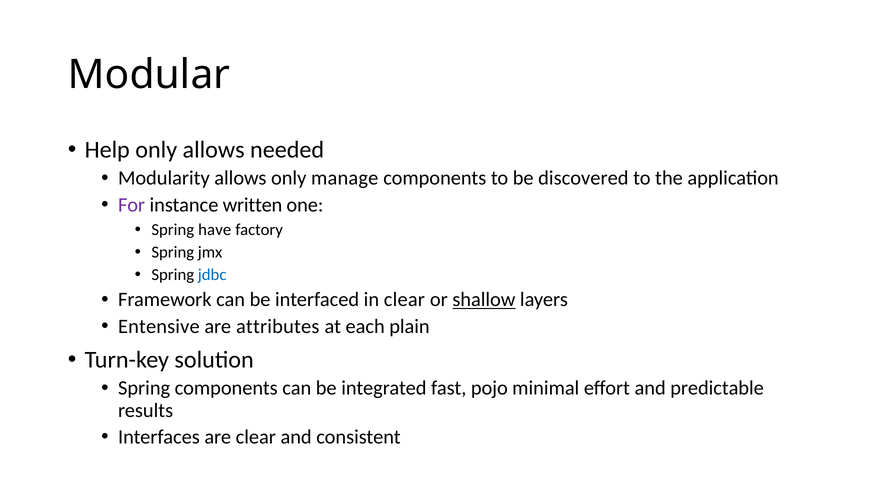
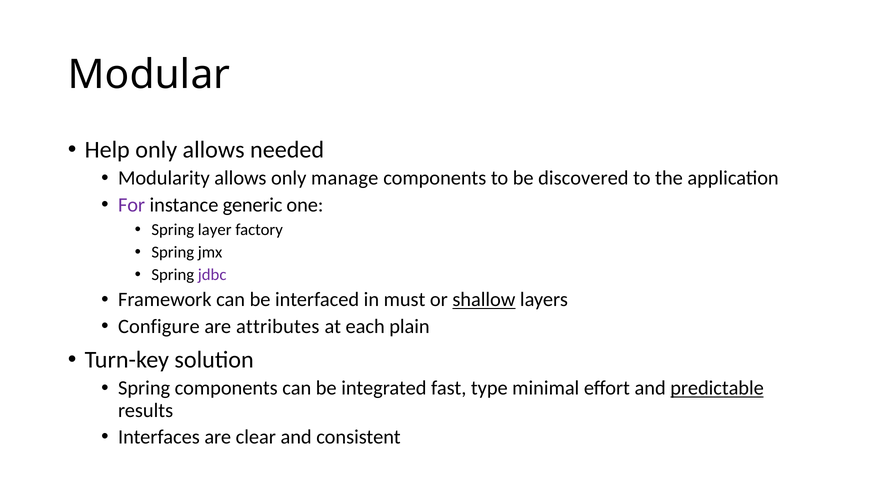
written: written -> generic (253, 205)
have: have -> layer (215, 230)
jdbc colour: blue -> purple (212, 275)
in clear: clear -> must (405, 300)
Entensive: Entensive -> Configure (159, 326)
pojo: pojo -> type (489, 388)
predictable underline: none -> present (717, 388)
